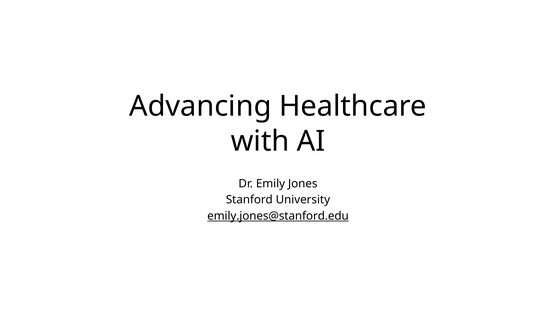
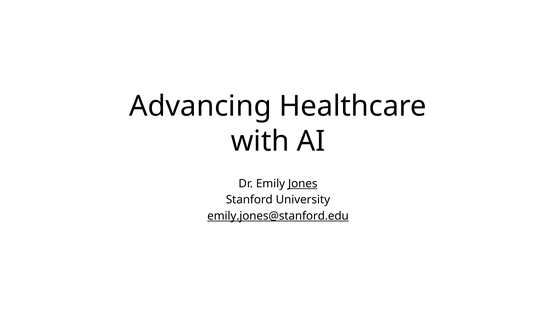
Jones underline: none -> present (303, 183)
